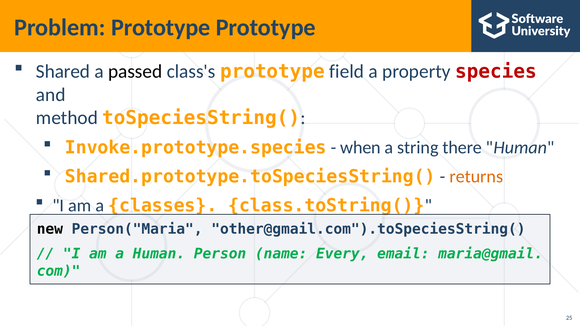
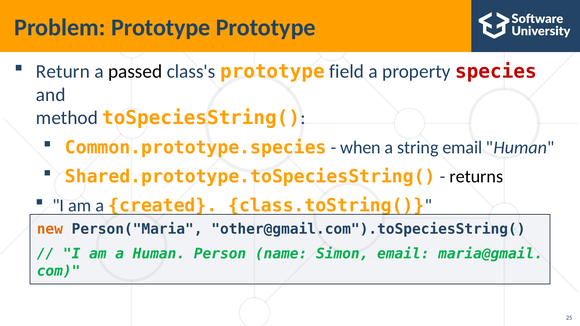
Shared: Shared -> Return (63, 72)
Invoke.prototype.species: Invoke.prototype.species -> Common.prototype.species (196, 148)
string there: there -> email (462, 148)
returns colour: orange -> black (476, 177)
classes: classes -> created (163, 206)
new colour: black -> orange (50, 229)
Every: Every -> Simon (342, 254)
